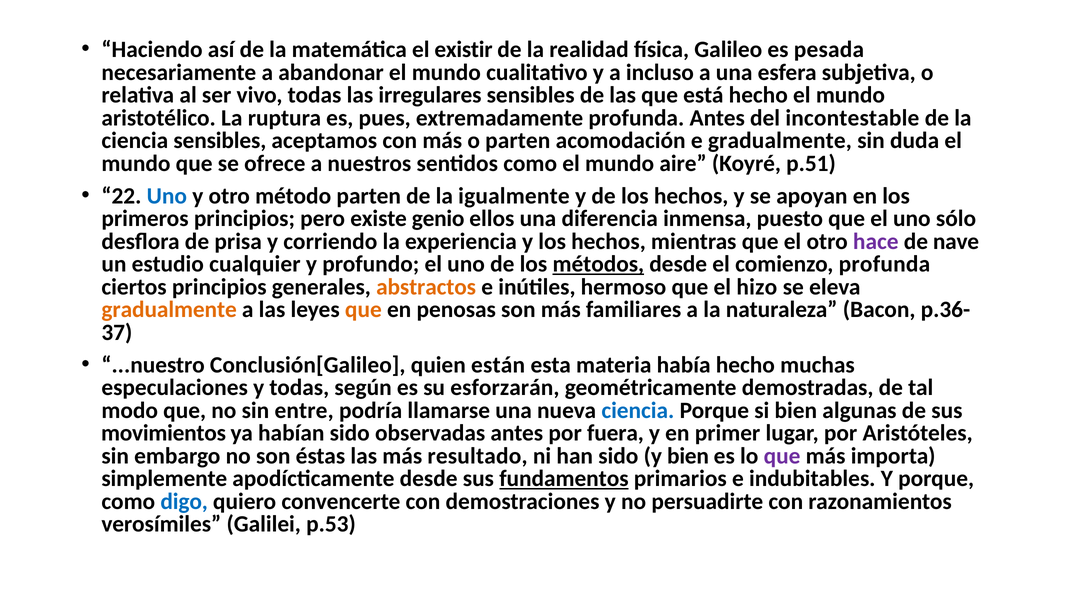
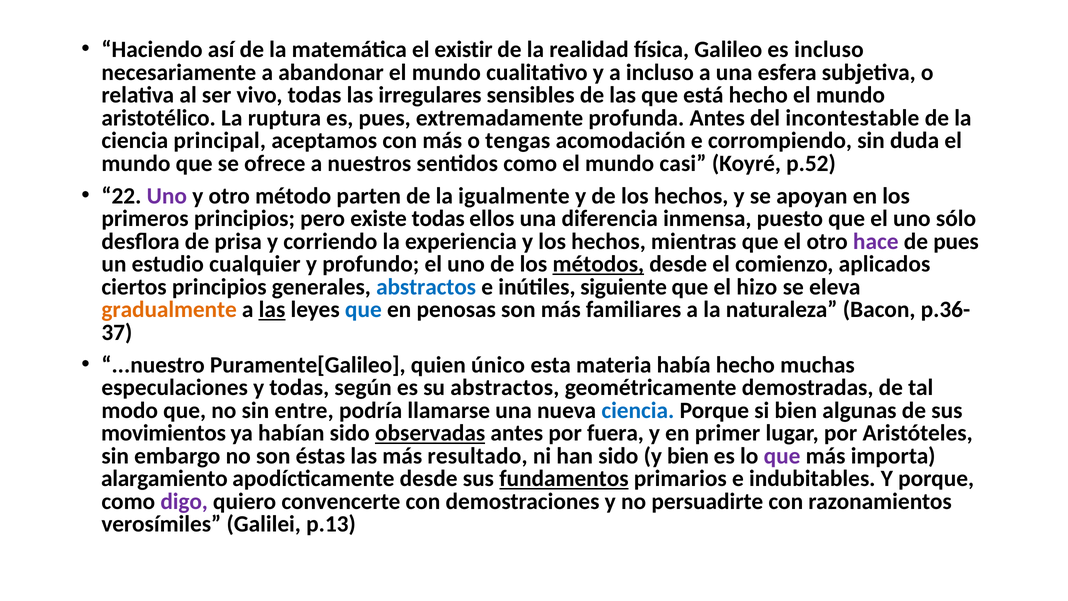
es pesada: pesada -> incluso (829, 50)
ciencia sensibles: sensibles -> principal (220, 141)
o parten: parten -> tengas (518, 141)
e gradualmente: gradualmente -> corrompiendo (780, 141)
aire: aire -> casi (683, 163)
p.51: p.51 -> p.52 (811, 163)
Uno colour: blue -> purple (167, 196)
existe genio: genio -> todas (438, 219)
de nave: nave -> pues (956, 241)
comienzo profunda: profunda -> aplicados (885, 264)
abstractos colour: orange -> blue (426, 287)
hermoso: hermoso -> siguiente (624, 287)
las underline: none -> present (272, 309)
que colour: orange -> blue (363, 309)
Conclusión[Galileo: Conclusión[Galileo -> Puramente[Galileo (308, 365)
están: están -> único (498, 365)
su esforzarán: esforzarán -> abstractos (505, 388)
observadas underline: none -> present (430, 433)
simplemente: simplemente -> alargamiento (164, 478)
digo colour: blue -> purple (184, 501)
p.53: p.53 -> p.13 (331, 524)
